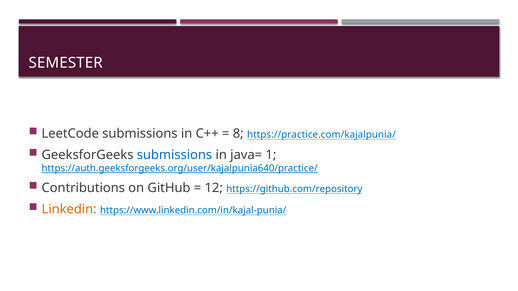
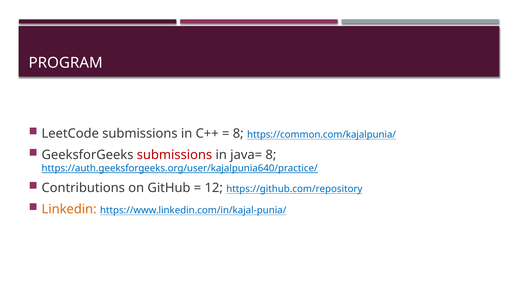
SEMESTER: SEMESTER -> PROGRAM (66, 63)
https://practice.com/kajalpunia/: https://practice.com/kajalpunia/ -> https://common.com/kajalpunia/ (322, 135)
submissions colour: blue -> red (174, 155)
java= 1: 1 -> 8 (271, 155)
